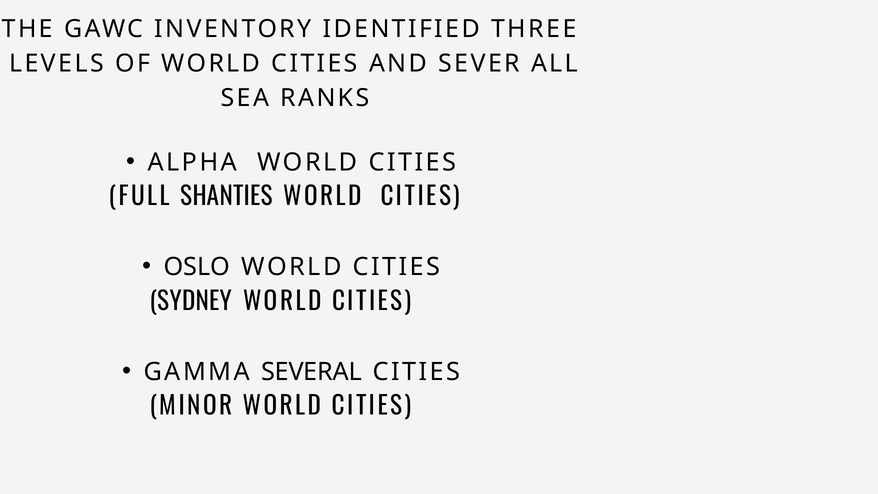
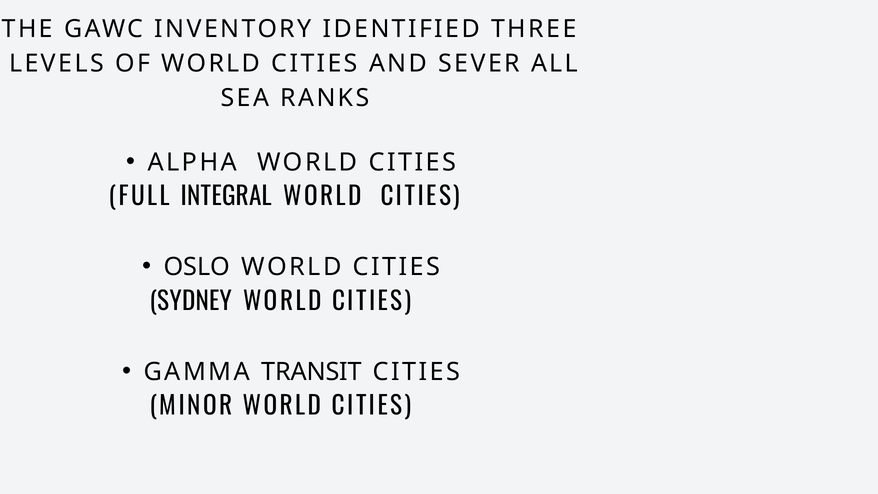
SHANTIES: SHANTIES -> INTEGRAL (226, 197)
SEVERAL: SEVERAL -> TRANSIT (311, 372)
